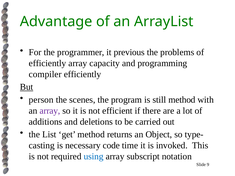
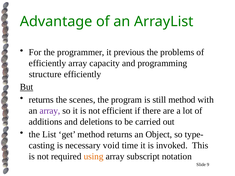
compiler: compiler -> structure (45, 74)
person: person -> returns (41, 100)
code: code -> void (111, 146)
using colour: blue -> orange (94, 157)
